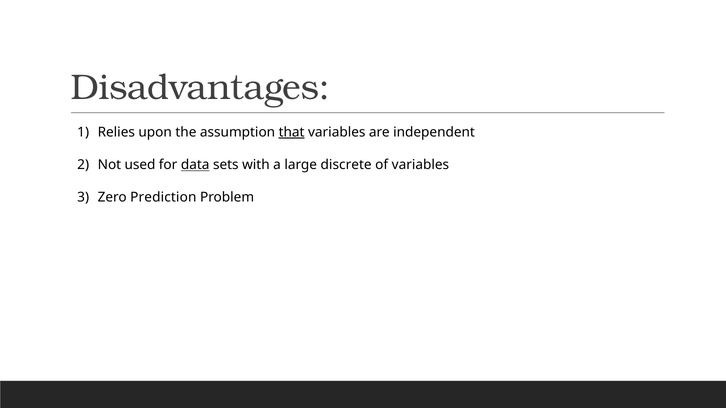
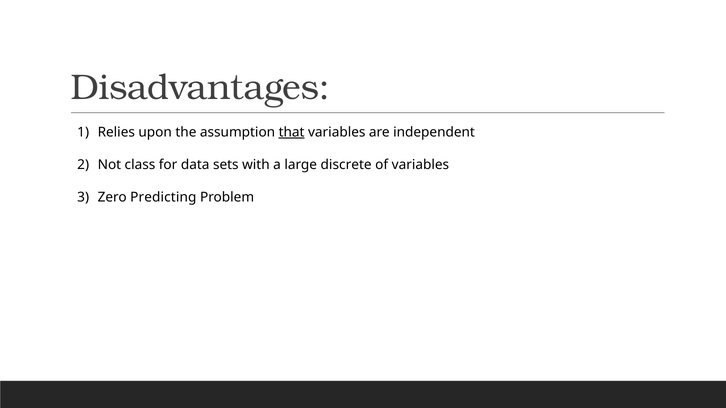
used: used -> class (140, 165)
data underline: present -> none (195, 165)
Prediction: Prediction -> Predicting (163, 198)
